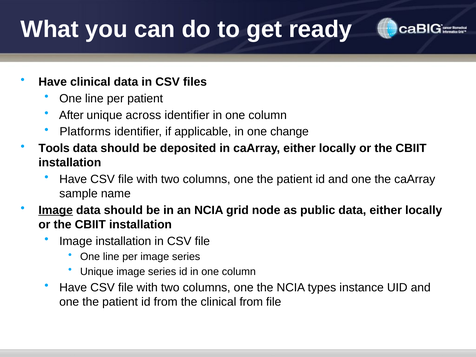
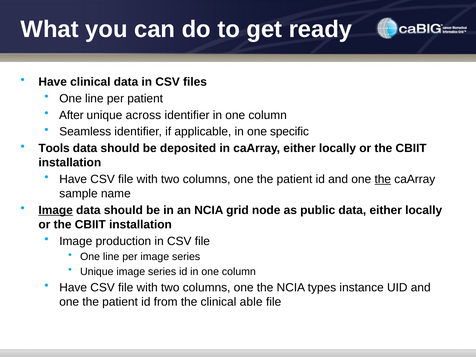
Platforms: Platforms -> Seamless (85, 132)
change: change -> specific (289, 132)
the underline: none -> present (383, 179)
Image installation: installation -> production (123, 241)
clinical from: from -> able (251, 302)
